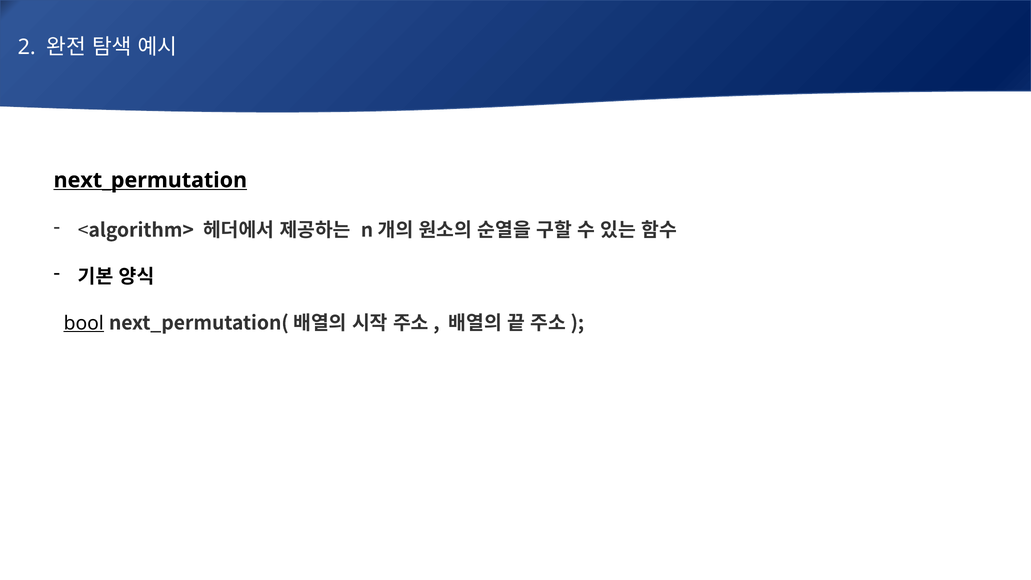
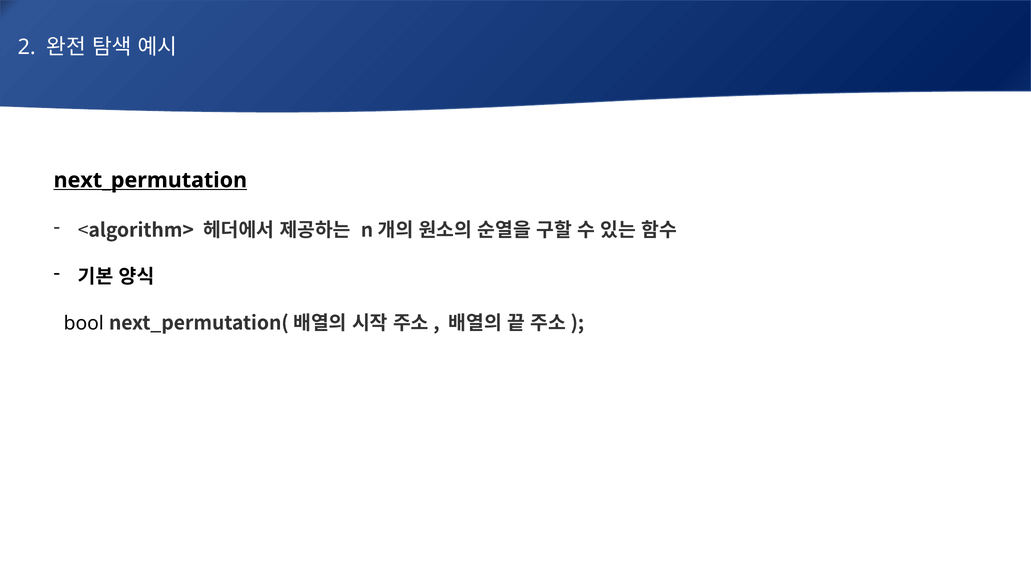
bool underline: present -> none (84, 323)
